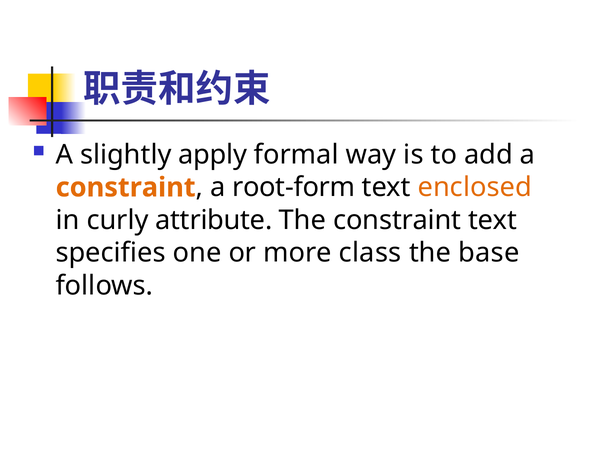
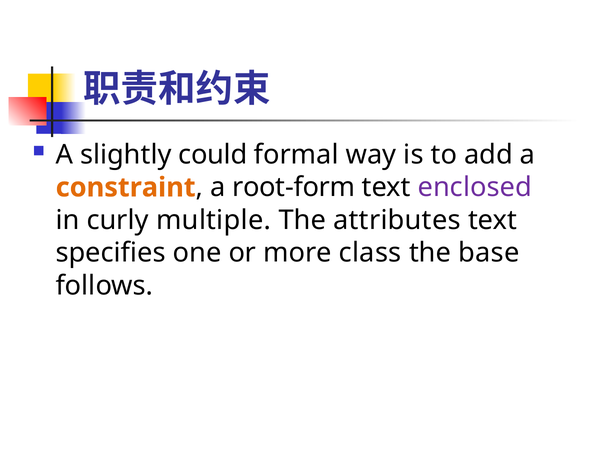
apply: apply -> could (213, 155)
enclosed colour: orange -> purple (475, 187)
attribute: attribute -> multiple (214, 220)
The constraint: constraint -> attributes (397, 220)
